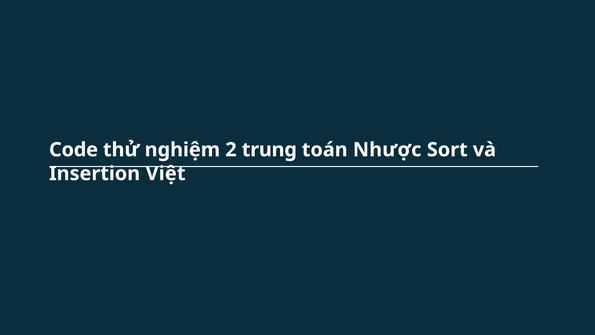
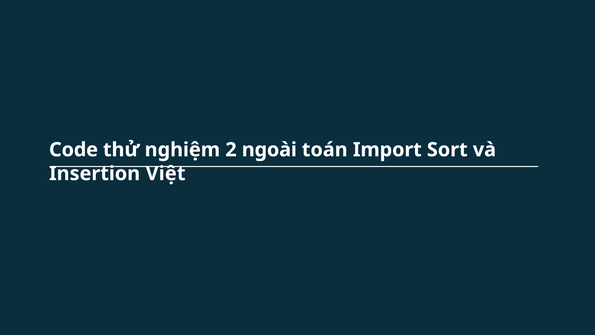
trung: trung -> ngoài (269, 150)
Nhược: Nhược -> Import (387, 150)
